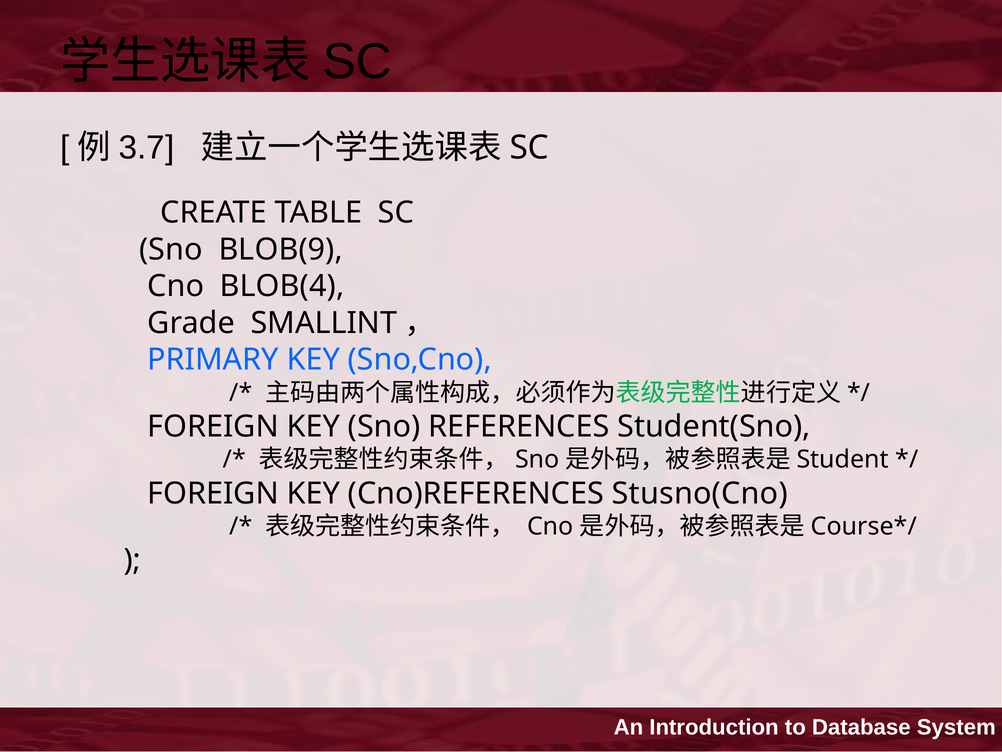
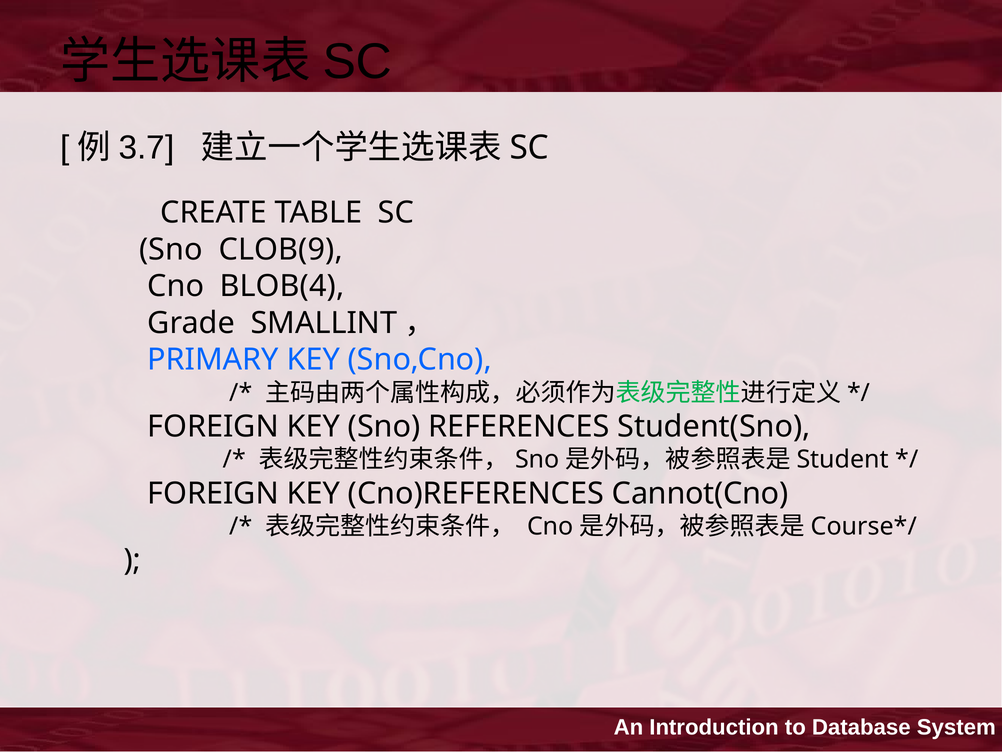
BLOB(9: BLOB(9 -> CLOB(9 (281, 249)
Stusno(Cno: Stusno(Cno -> Cannot(Cno (700, 493)
